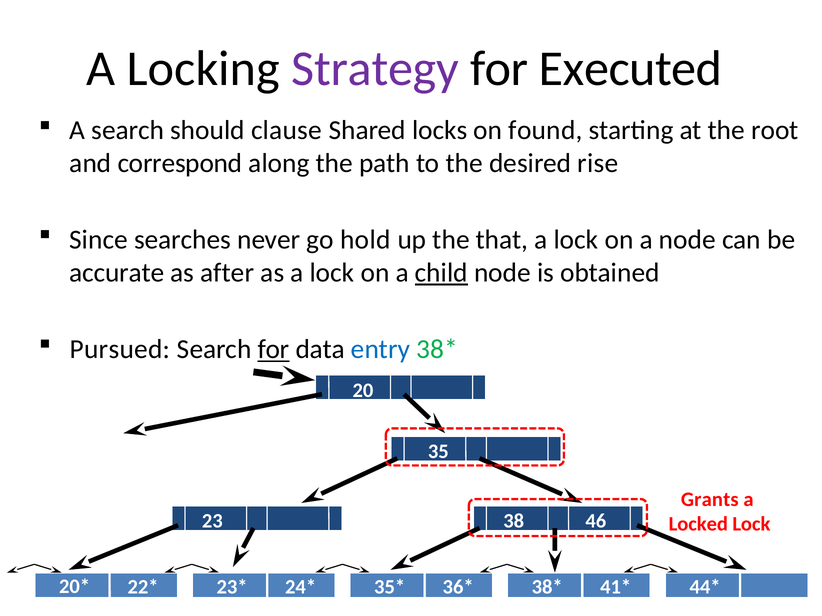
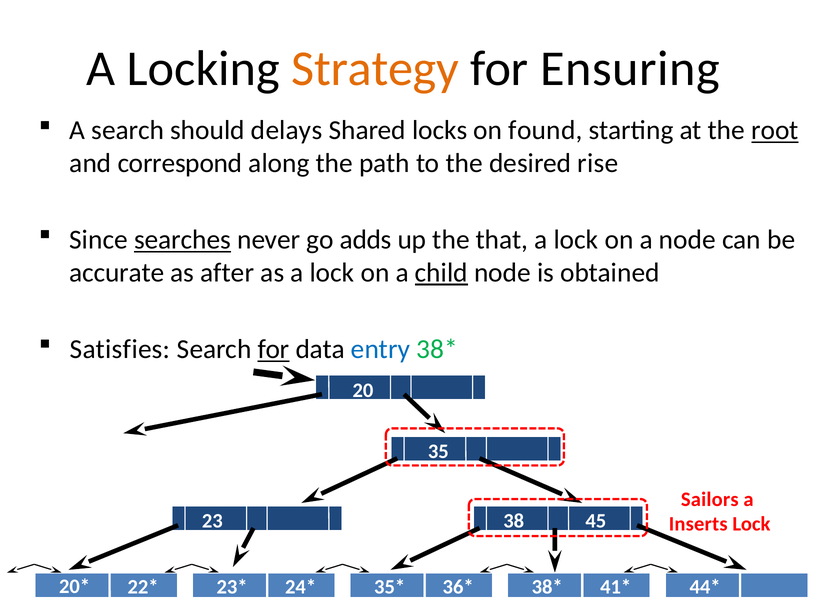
Strategy colour: purple -> orange (375, 69)
Executed: Executed -> Ensuring (630, 69)
clause: clause -> delays (287, 131)
root underline: none -> present (775, 131)
searches underline: none -> present (183, 240)
hold: hold -> adds (366, 240)
Pursued: Pursued -> Satisfies (120, 350)
Grants: Grants -> Sailors (710, 500)
46: 46 -> 45 (596, 521)
Locked: Locked -> Inserts (698, 525)
